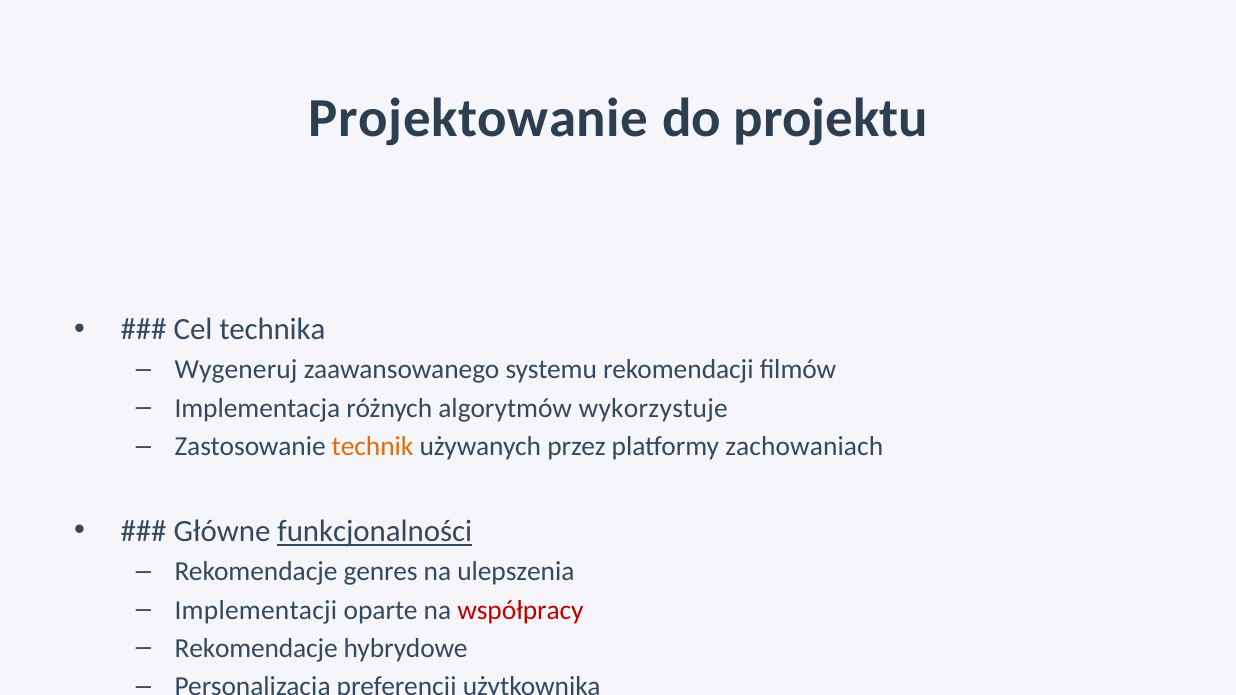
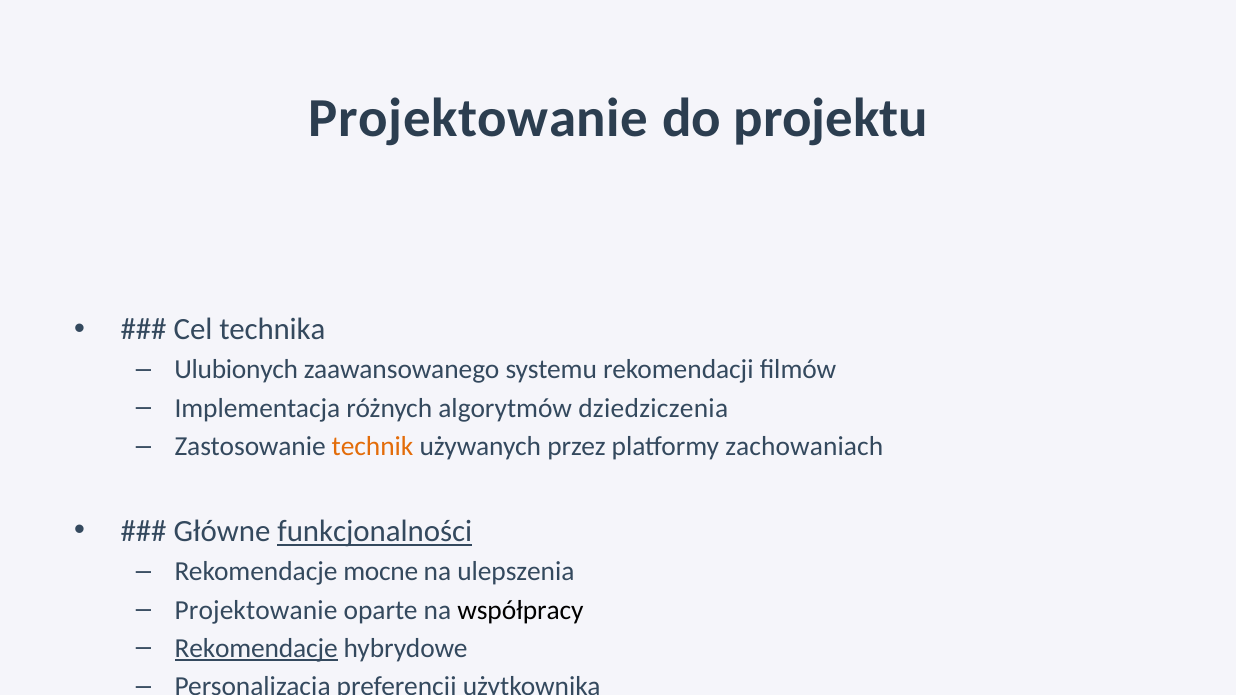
Wygeneruj: Wygeneruj -> Ulubionych (236, 370)
wykorzystuje: wykorzystuje -> dziedziczenia (653, 408)
genres: genres -> mocne (381, 572)
Implementacji: Implementacji -> Projektowanie (256, 610)
współpracy colour: red -> black (520, 610)
Rekomendacje underline: none -> present (256, 649)
